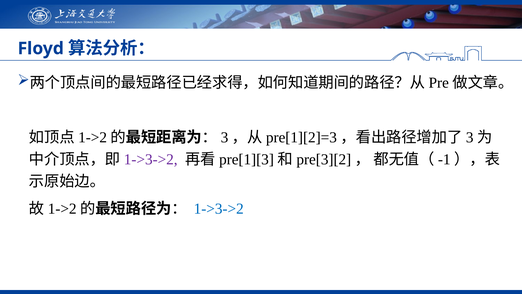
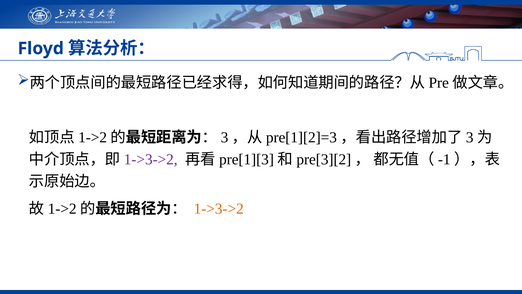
1->3->2 colour: blue -> orange (219, 209)
